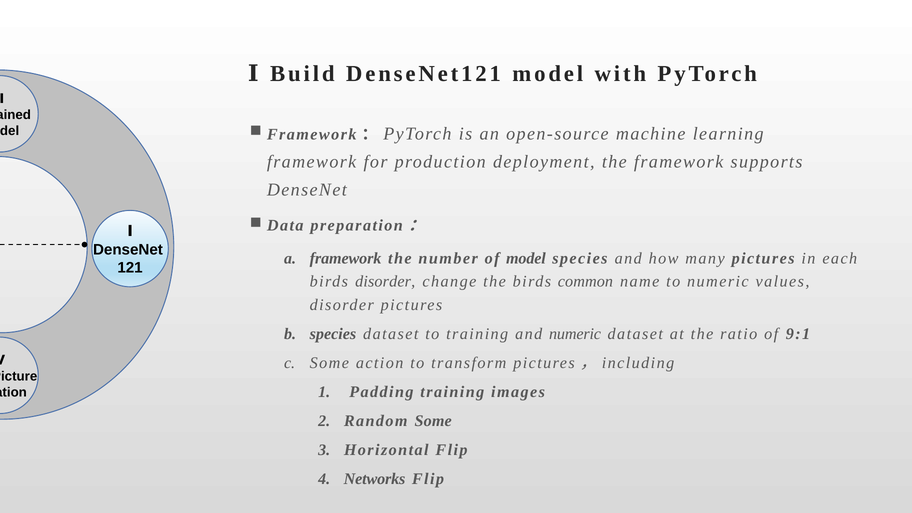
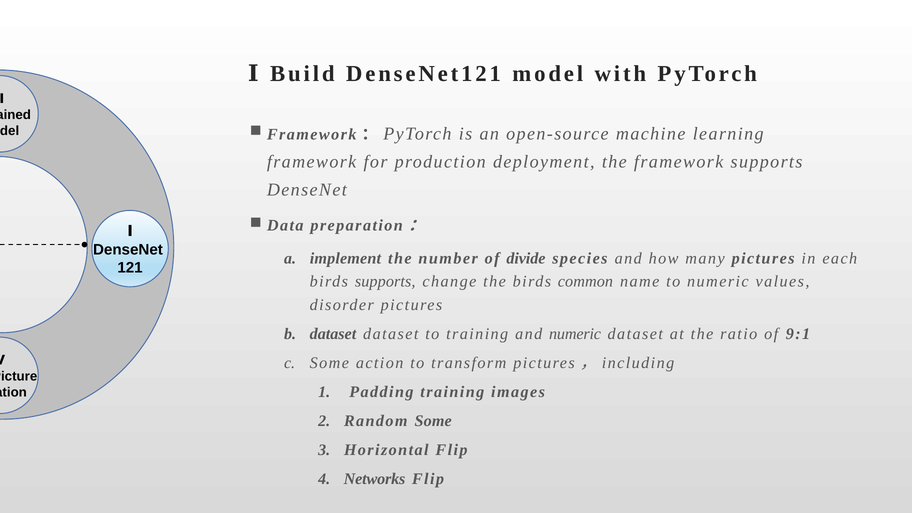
framework: framework -> implement (345, 258)
of model: model -> divide (526, 258)
birds disorder: disorder -> supports (385, 282)
species: species -> dataset (333, 334)
